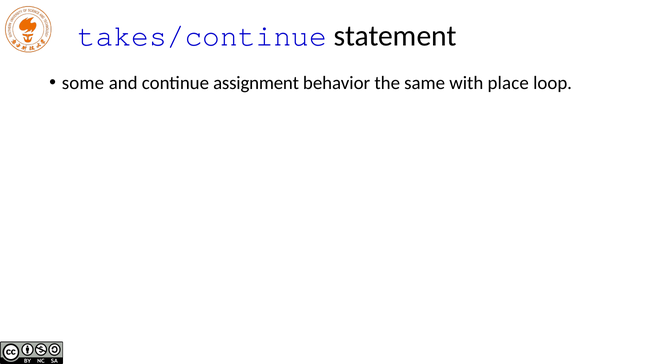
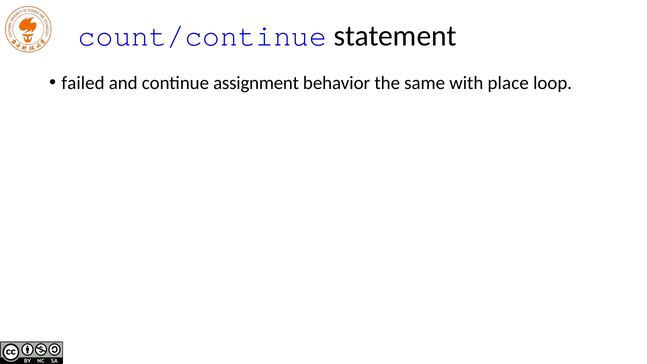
takes/continue: takes/continue -> count/continue (202, 36)
some: some -> failed (83, 83)
